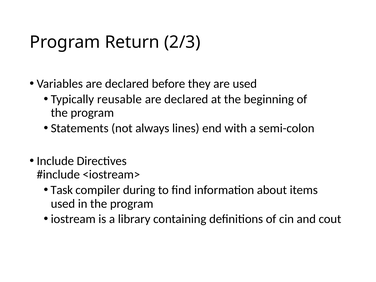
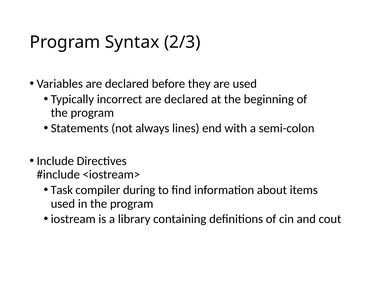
Return: Return -> Syntax (132, 42)
reusable: reusable -> incorrect (120, 99)
